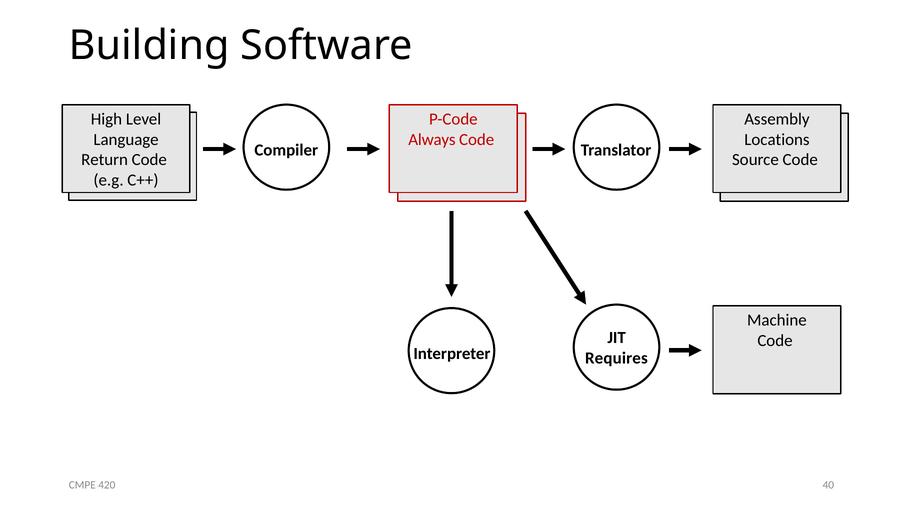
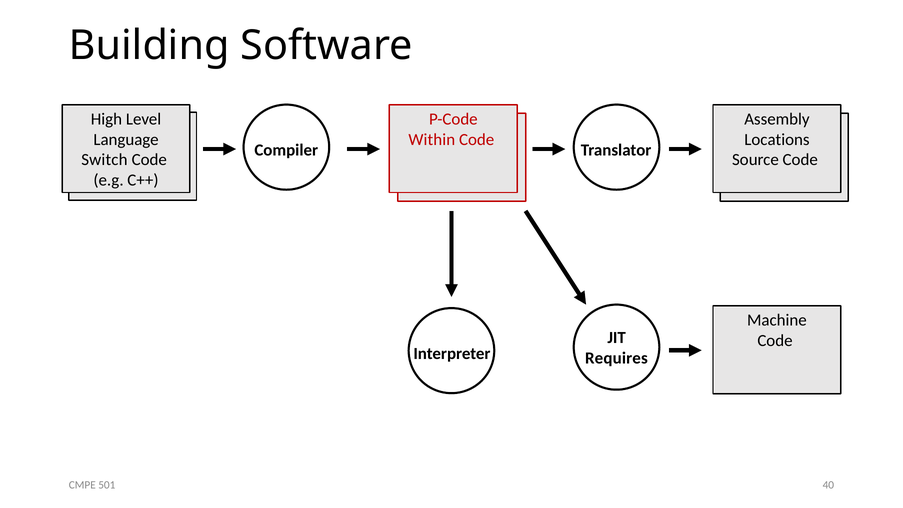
Always: Always -> Within (432, 140)
Return: Return -> Switch (104, 160)
420: 420 -> 501 (107, 485)
